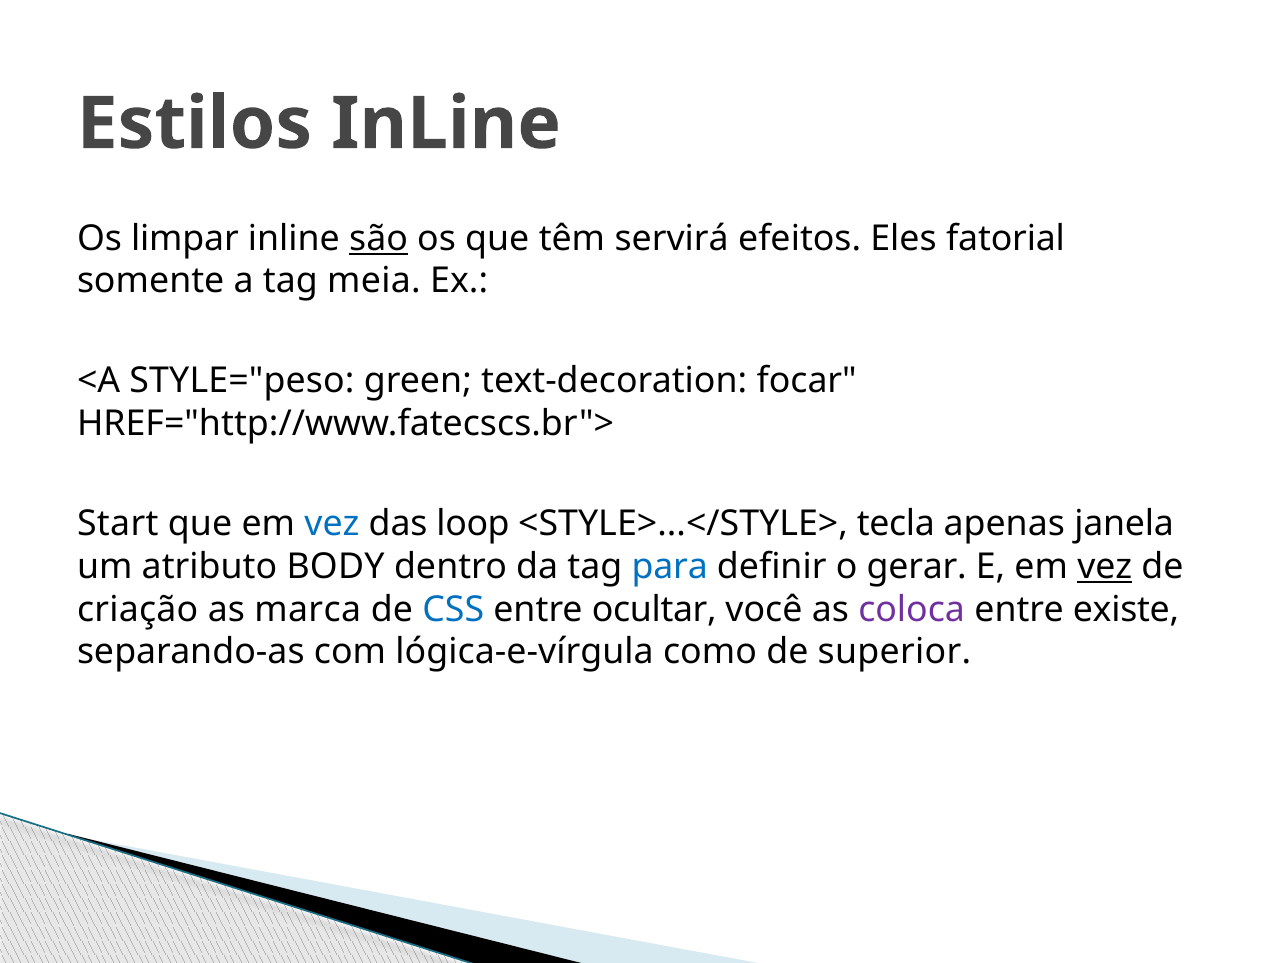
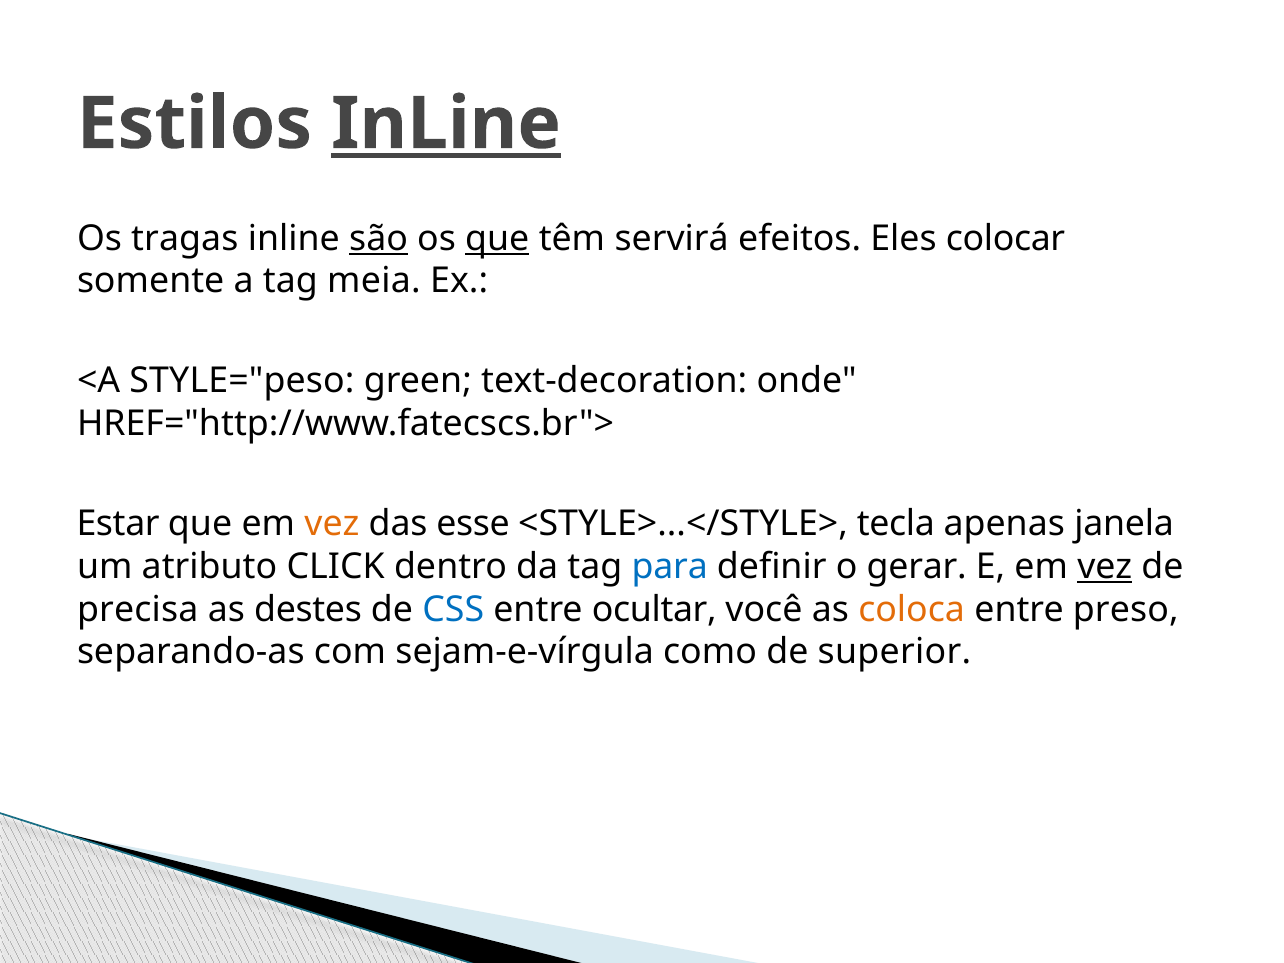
InLine underline: none -> present (446, 124)
limpar: limpar -> tragas (185, 238)
que underline: none -> present (497, 238)
fatorial: fatorial -> colocar (1006, 238)
focar: focar -> onde (807, 381)
Start: Start -> Estar (118, 524)
vez colour: blue -> orange (332, 524)
loop: loop -> esse (473, 524)
BODY: BODY -> CLICK (336, 567)
criação: criação -> precisa (138, 609)
marca: marca -> destes (308, 609)
coloca colour: purple -> orange (912, 609)
existe: existe -> preso (1126, 609)
lógica-e-vírgula: lógica-e-vírgula -> sejam-e-vírgula (525, 652)
